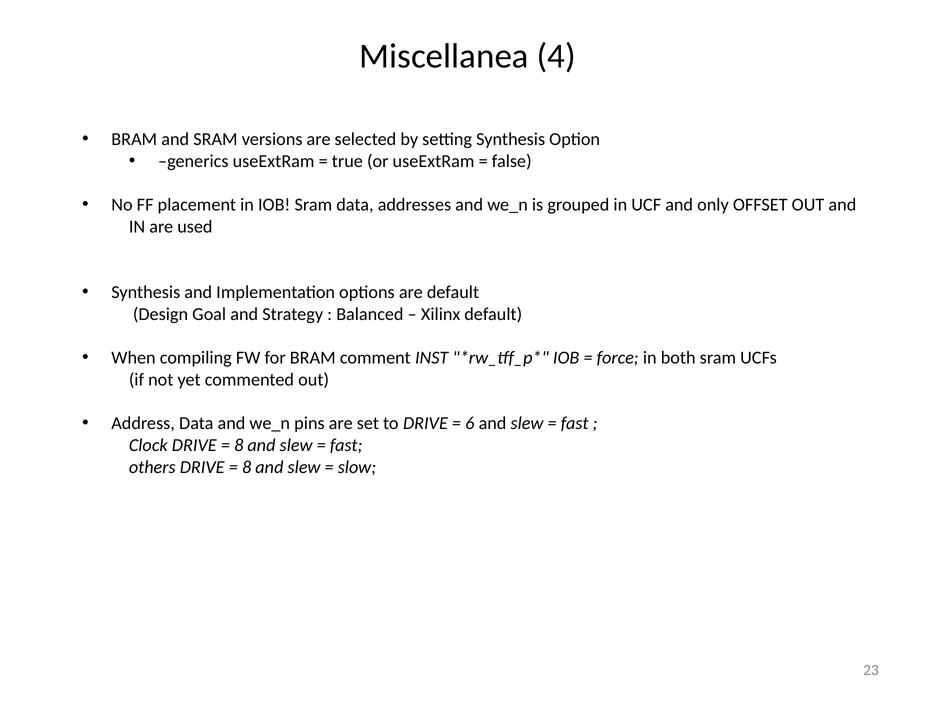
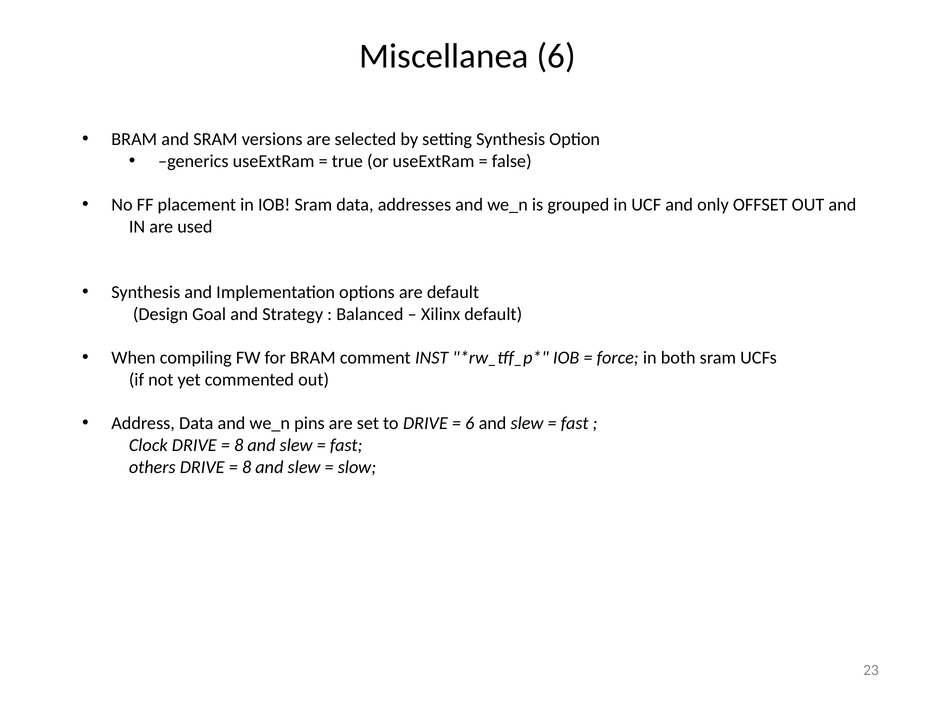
Miscellanea 4: 4 -> 6 (556, 56)
